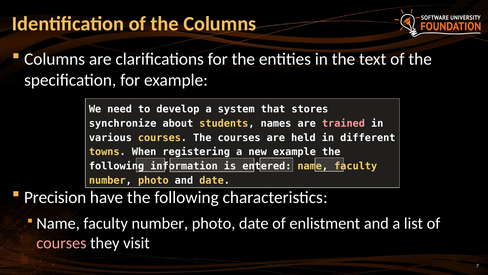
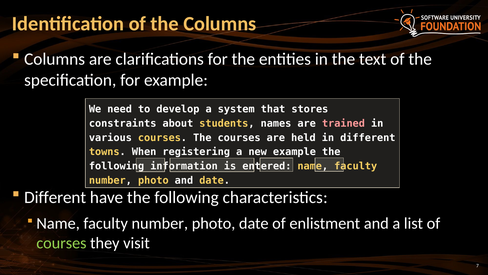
synchronize: synchronize -> constraints (123, 123)
Precision: Precision -> Different (55, 197)
courses colour: pink -> light green (61, 243)
